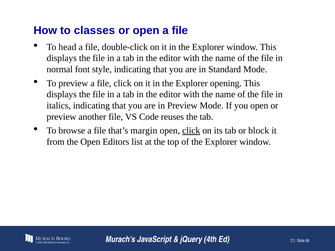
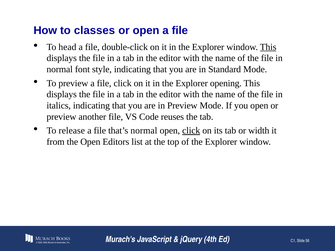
This underline: none -> present (268, 47)
browse: browse -> release (72, 131)
that’s margin: margin -> normal (144, 131)
block: block -> width (259, 131)
